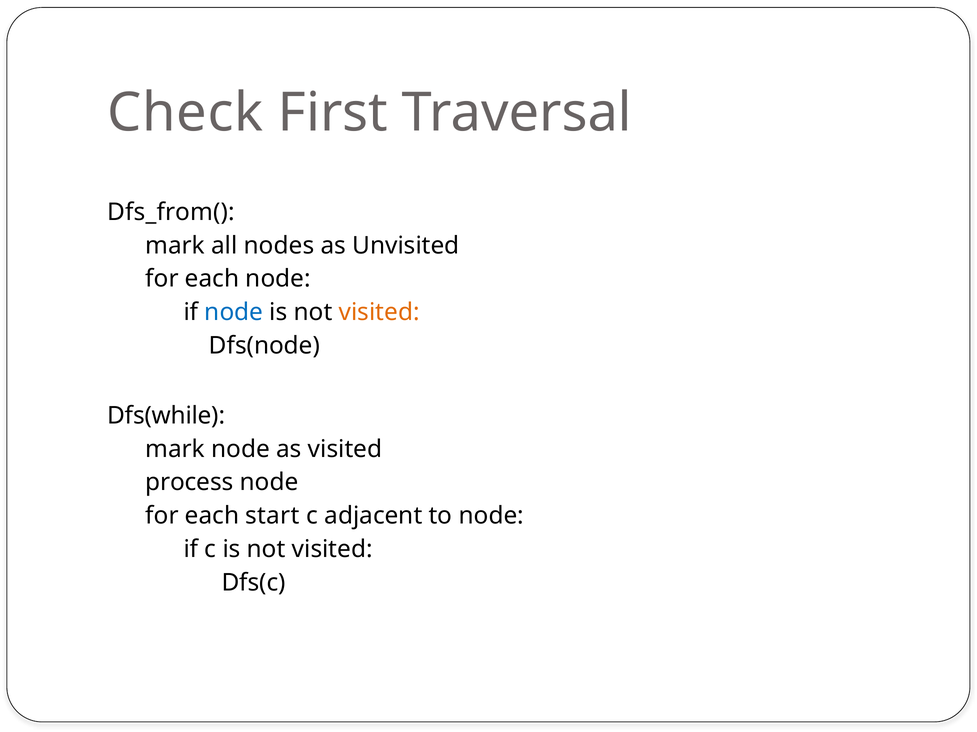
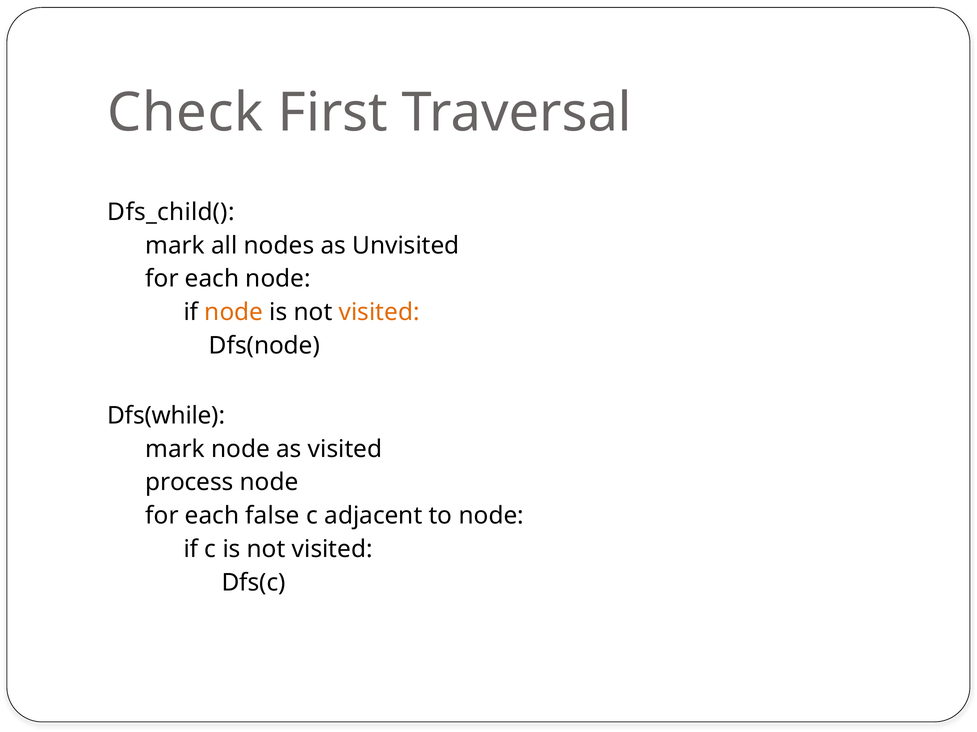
Dfs_from(: Dfs_from( -> Dfs_child( (171, 212)
node colour: blue -> orange (234, 313)
start: start -> false (273, 516)
